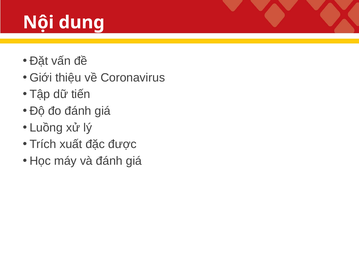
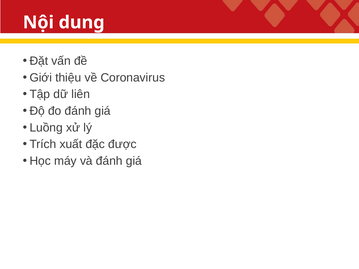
tiến: tiến -> liên (81, 94)
